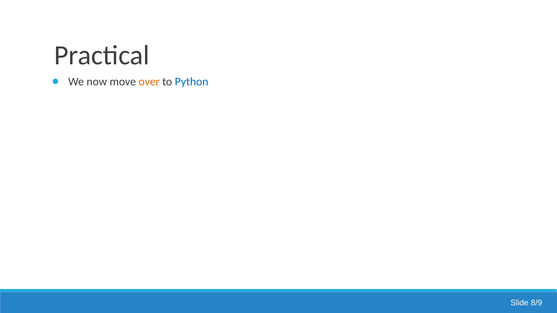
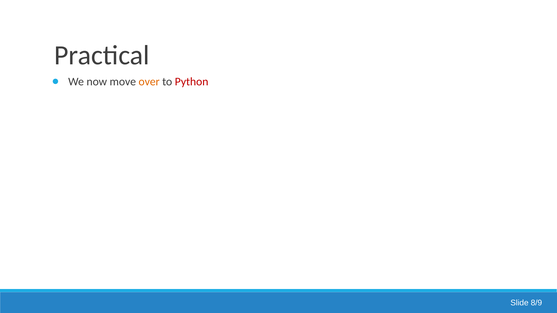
Python colour: blue -> red (192, 82)
